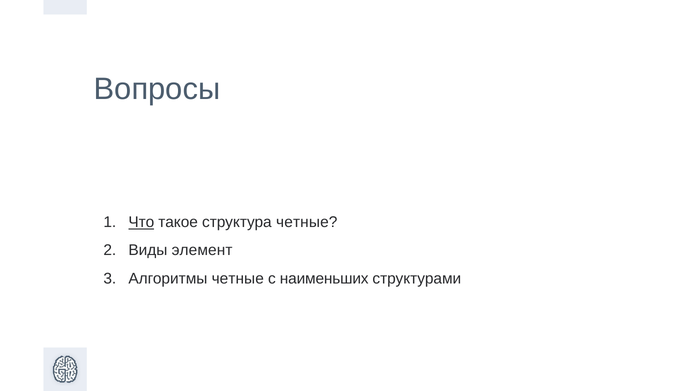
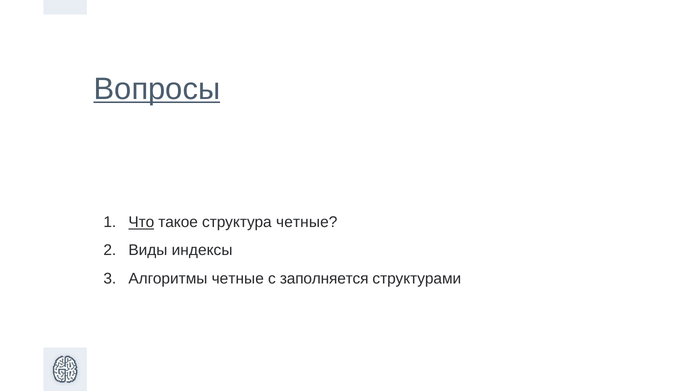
Вопросы underline: none -> present (157, 89)
элемент: элемент -> индексы (202, 250)
наименьших: наименьших -> заполняется (324, 279)
